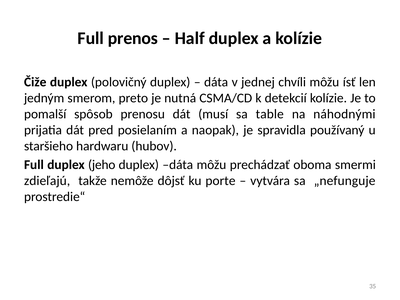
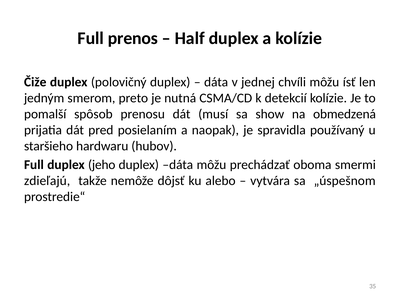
table: table -> show (270, 114)
náhodnými: náhodnými -> obmedzená (345, 114)
porte: porte -> alebo (221, 181)
„nefunguje: „nefunguje -> „úspešnom (345, 181)
